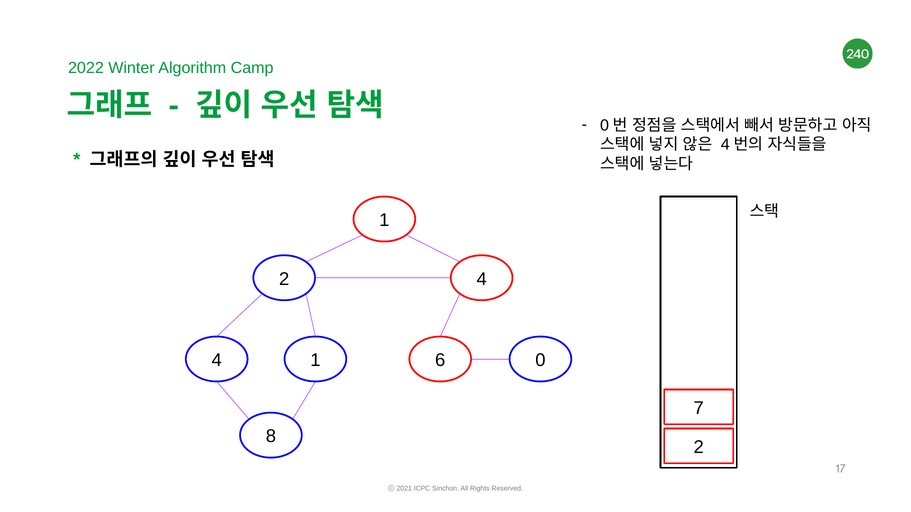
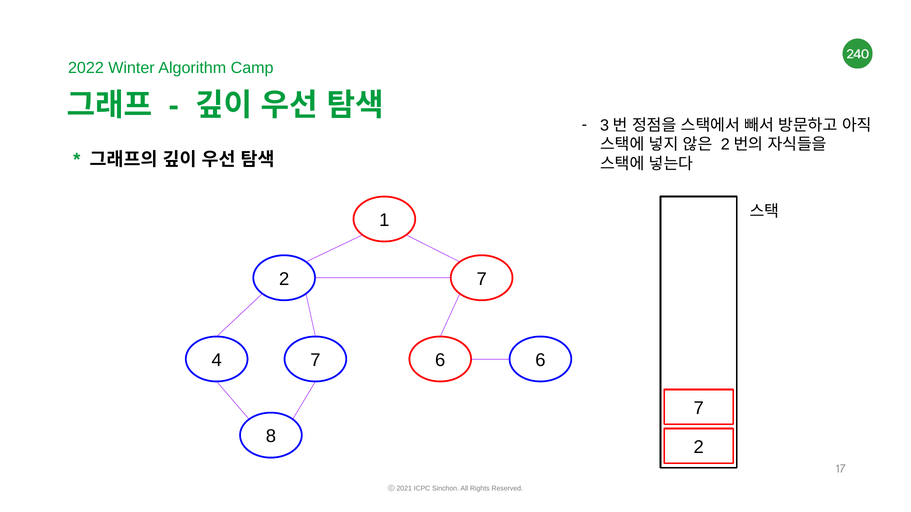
0: 0 -> 3 (605, 125)
4: 4 -> 2 (725, 145)
2 4: 4 -> 7 (482, 279)
4 1: 1 -> 7 (315, 361)
6 0: 0 -> 6 (540, 361)
